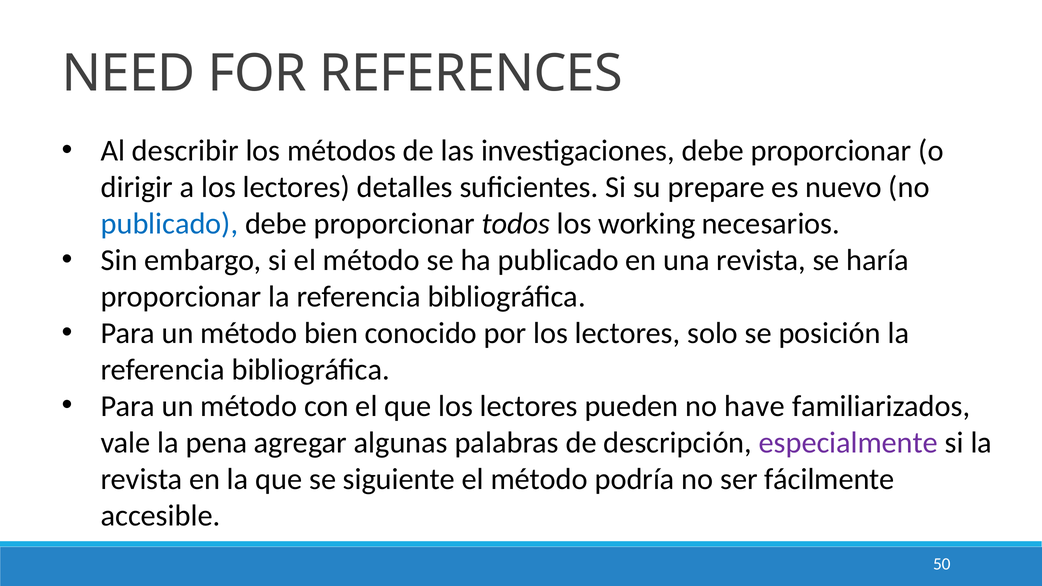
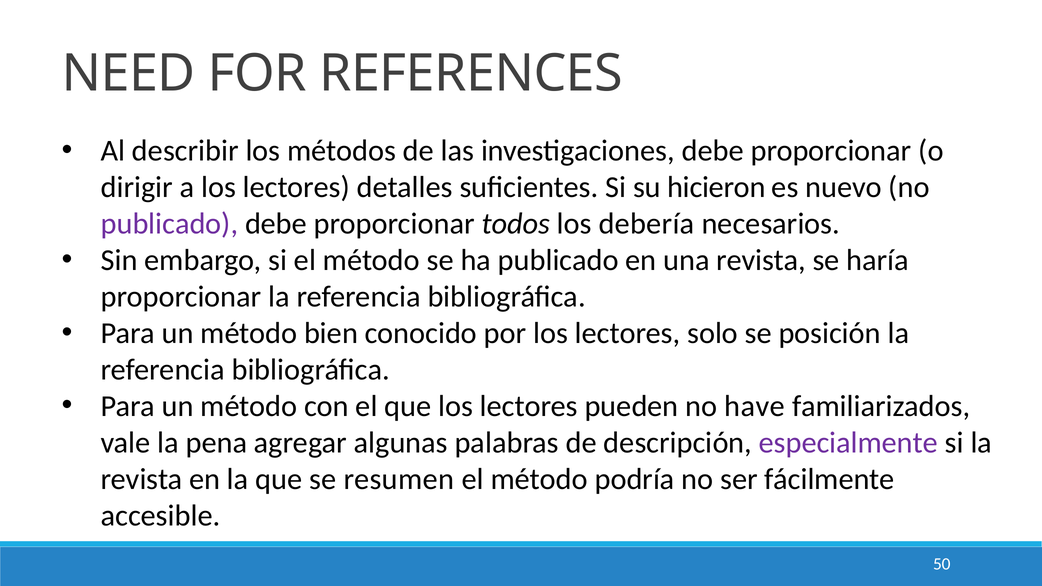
prepare: prepare -> hicieron (716, 187)
publicado colour: blue -> purple (169, 224)
working: working -> debería (647, 224)
siguiente: siguiente -> resumen (399, 479)
